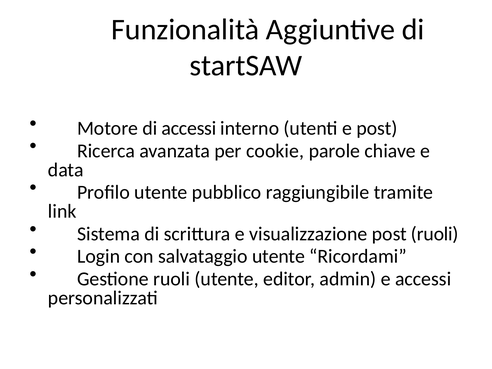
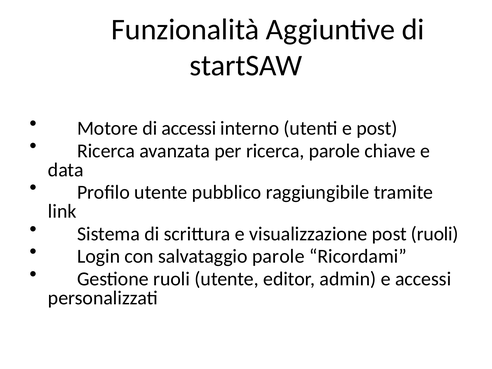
cookie: cookie -> ricerca (275, 151)
salvataggio utente: utente -> parole (278, 256)
